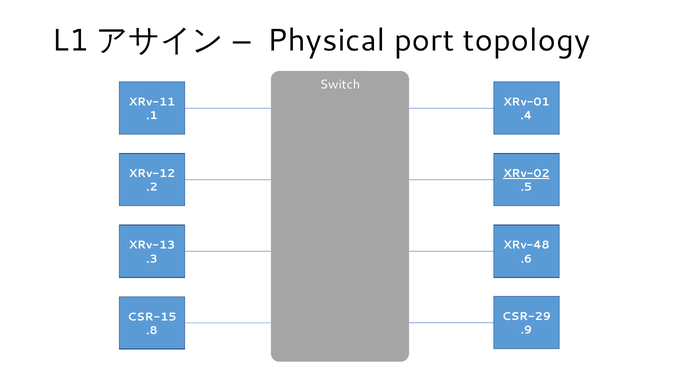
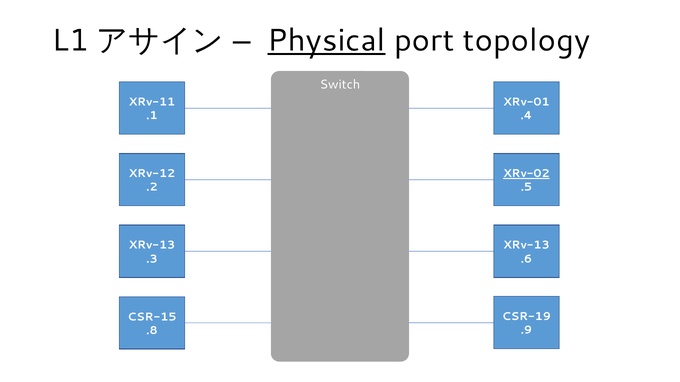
Physical underline: none -> present (326, 40)
XRv-48: XRv-48 -> XRv-13 (526, 246)
CSR-29: CSR-29 -> CSR-19 (526, 317)
